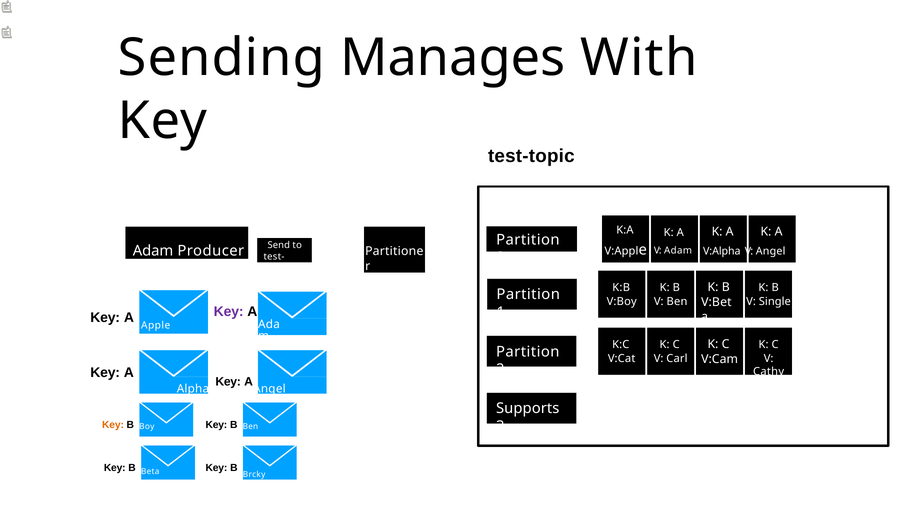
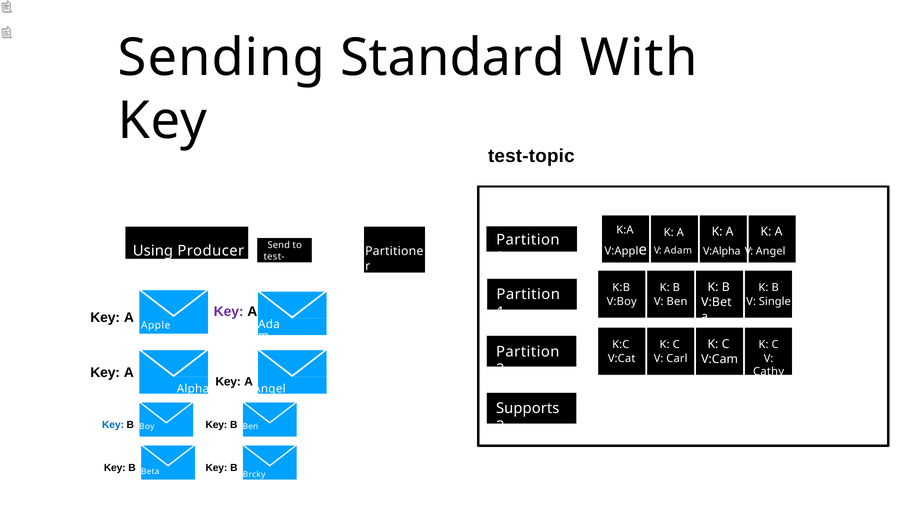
Manages: Manages -> Standard (453, 58)
Adam: Adam -> Using (153, 251)
Key colour: orange -> blue (113, 425)
